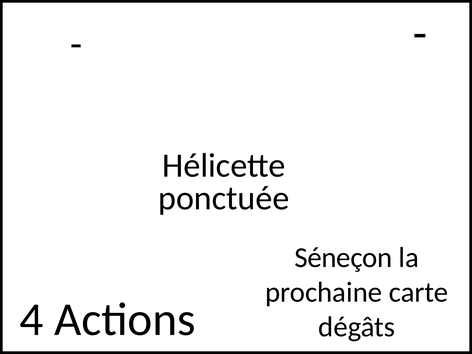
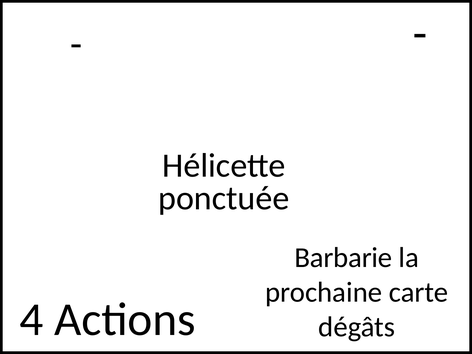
Séneçon: Séneçon -> Barbarie (343, 258)
